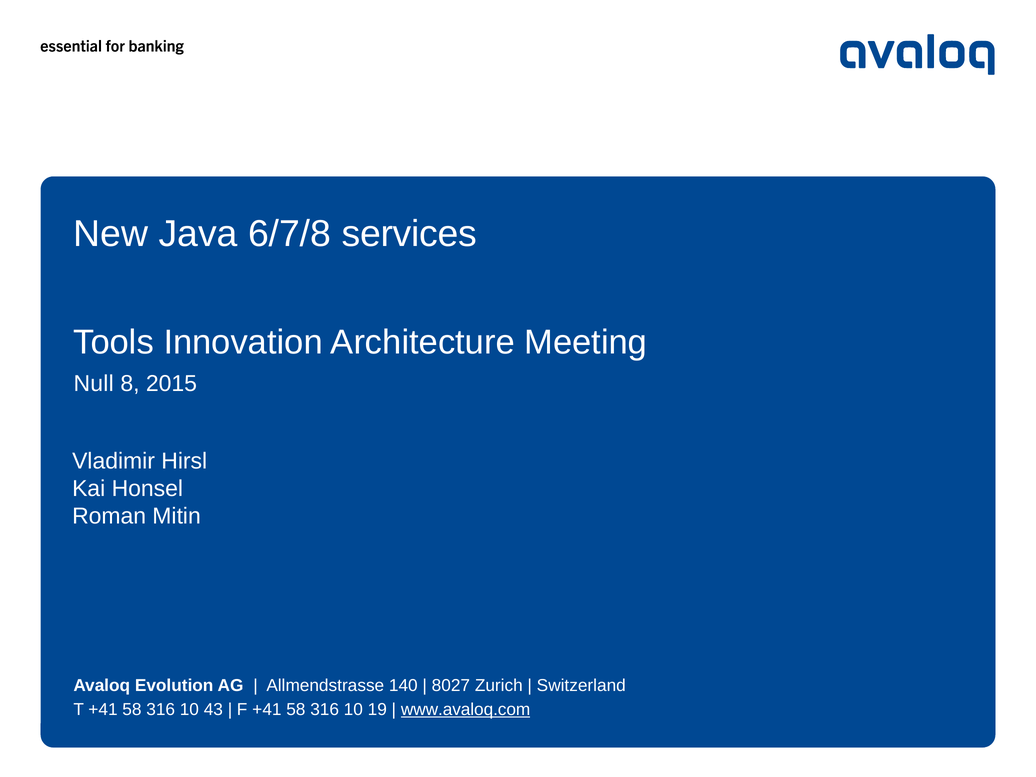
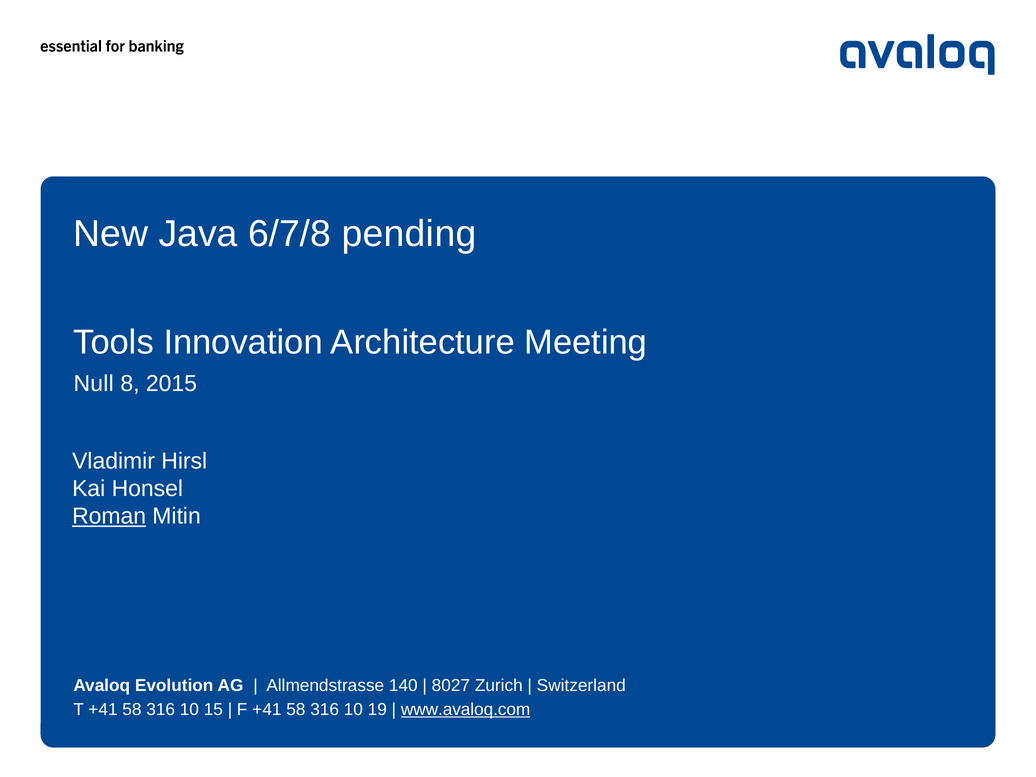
services: services -> pending (409, 234)
Roman underline: none -> present (109, 516)
43: 43 -> 15 (213, 710)
